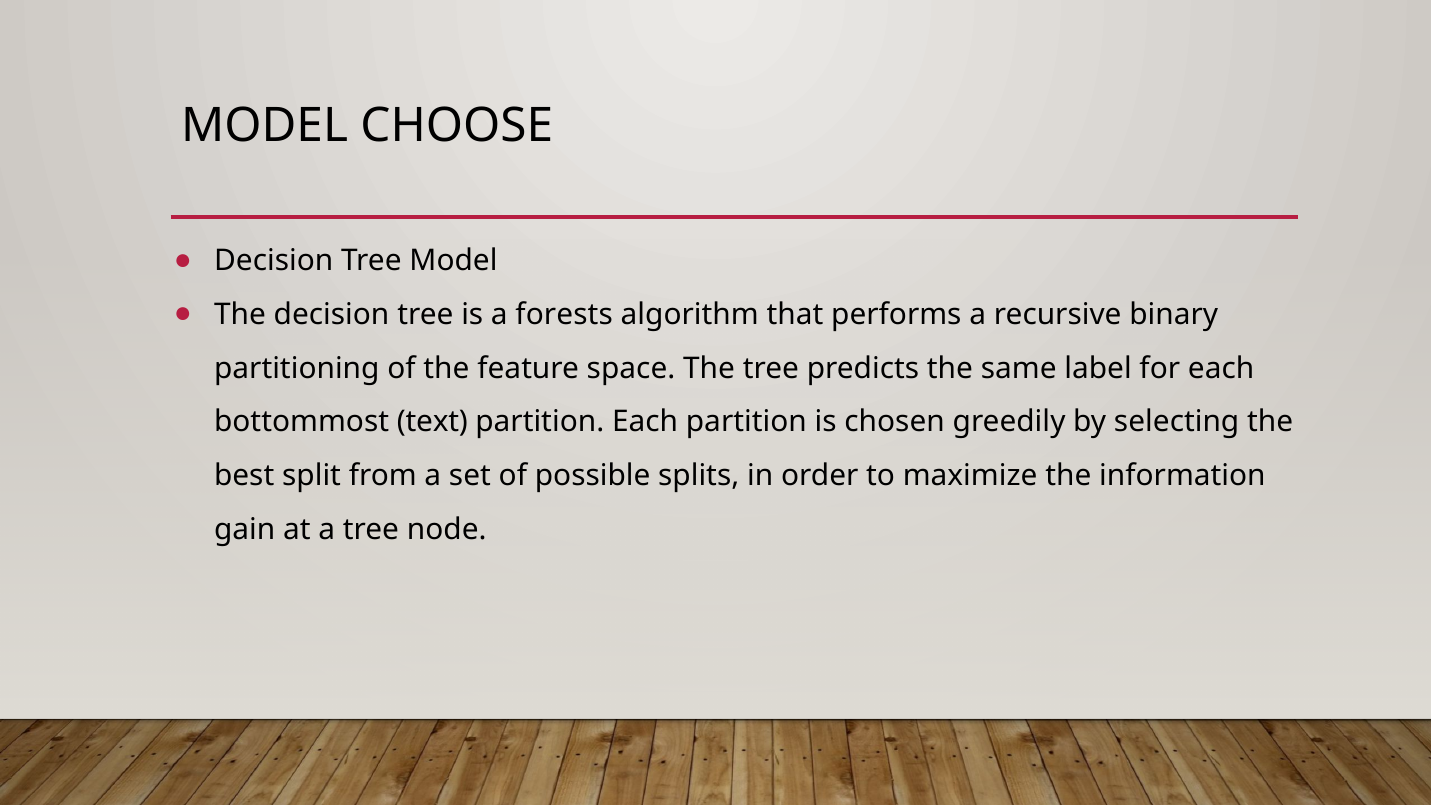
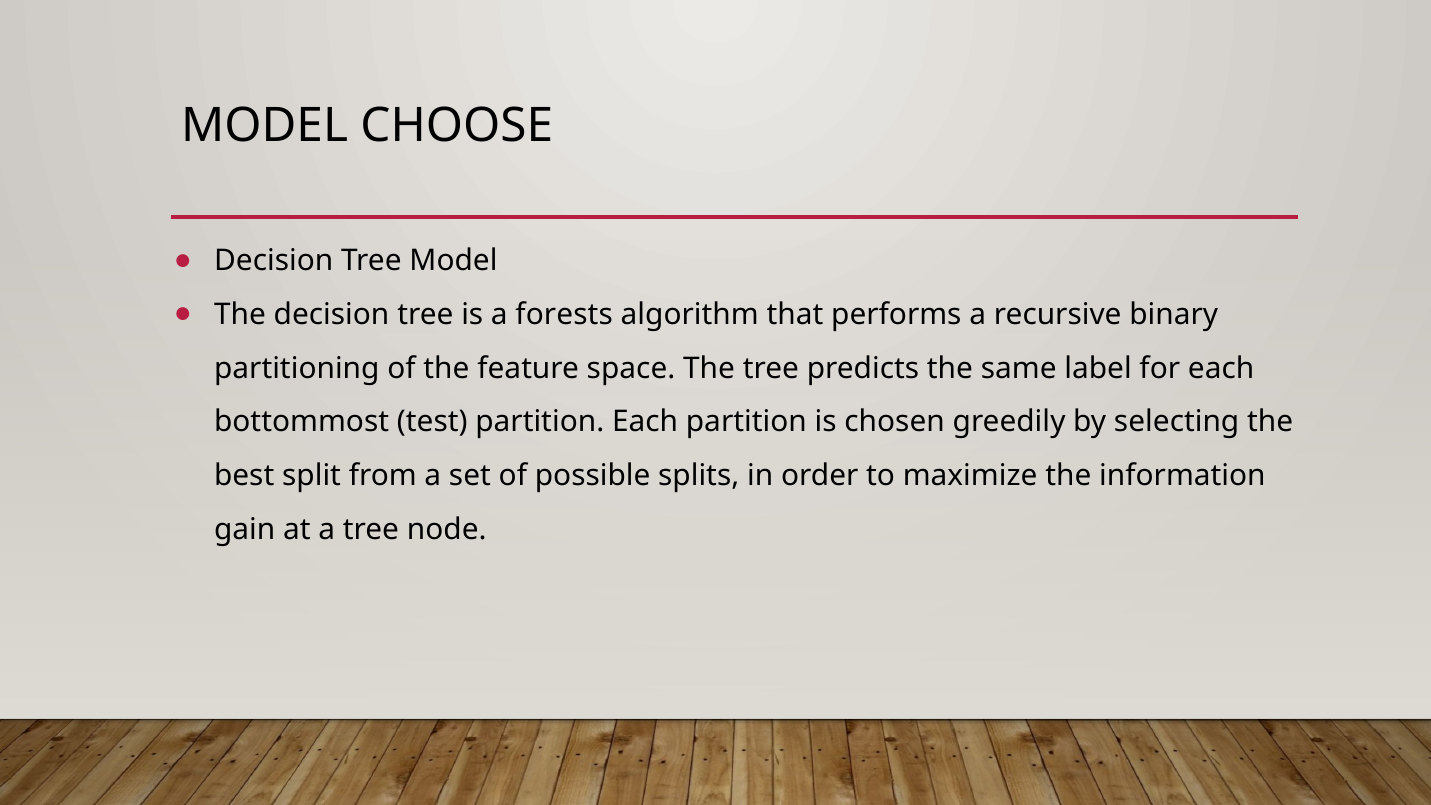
text: text -> test (432, 422)
